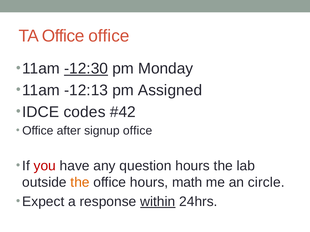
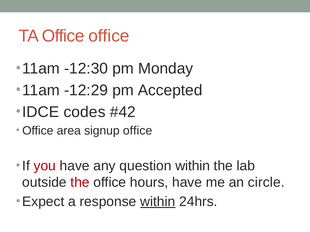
-12:30 underline: present -> none (86, 69)
-12:13: -12:13 -> -12:29 (86, 90)
Assigned: Assigned -> Accepted (170, 90)
after: after -> area (69, 131)
question hours: hours -> within (193, 166)
the colour: orange -> red (80, 183)
hours math: math -> have (187, 183)
